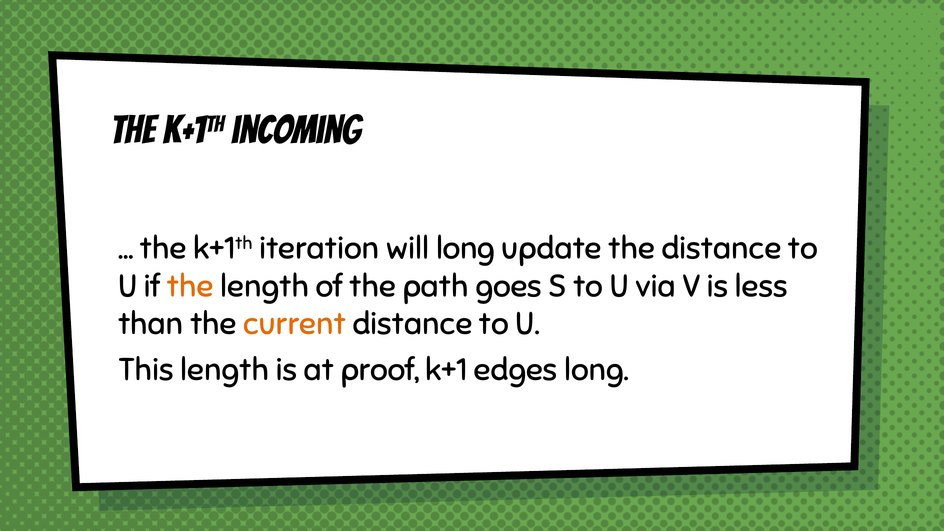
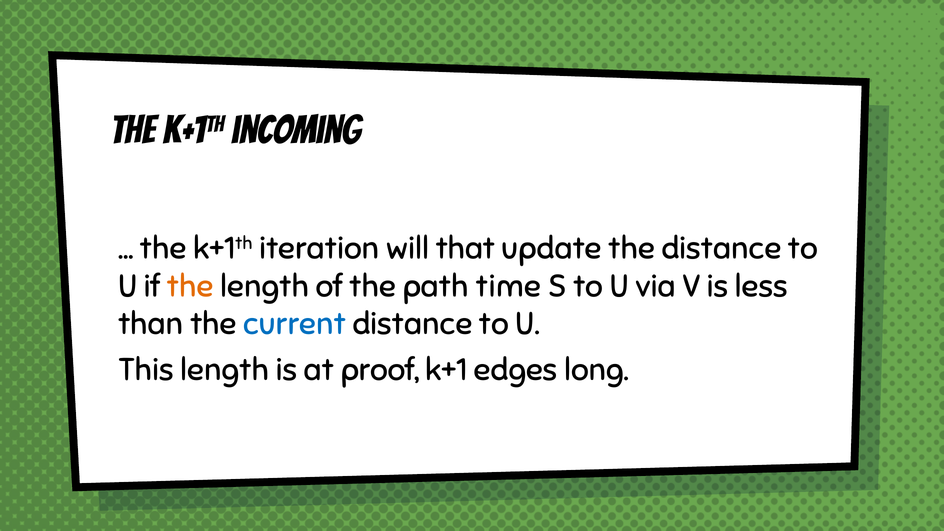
will long: long -> that (465, 249)
goes: goes -> time (509, 286)
current colour: orange -> blue (295, 324)
